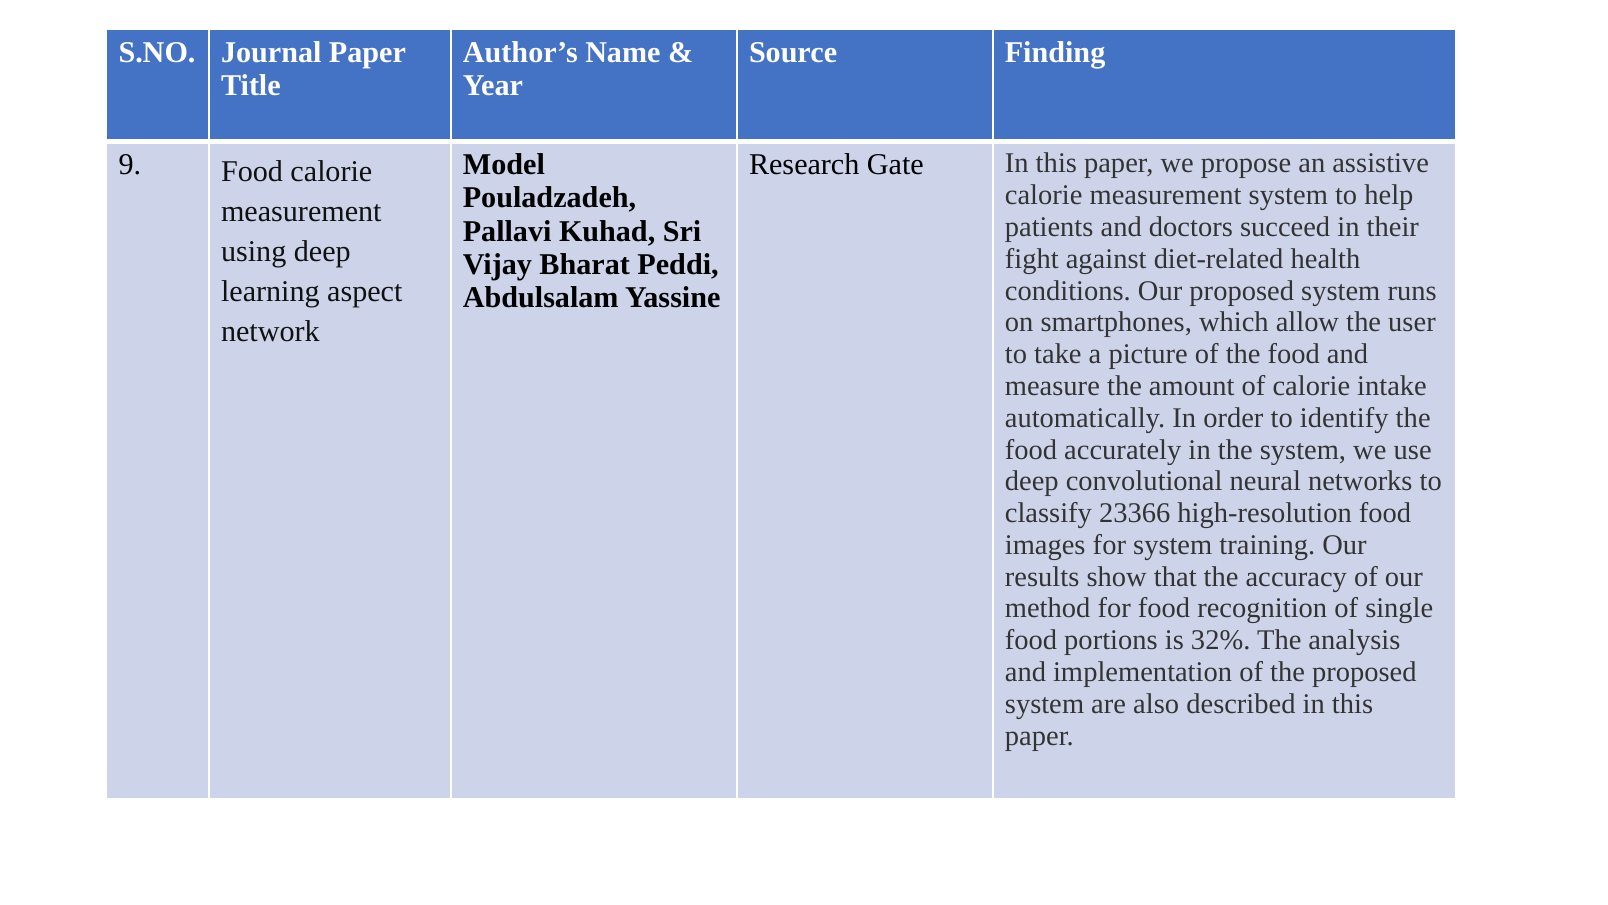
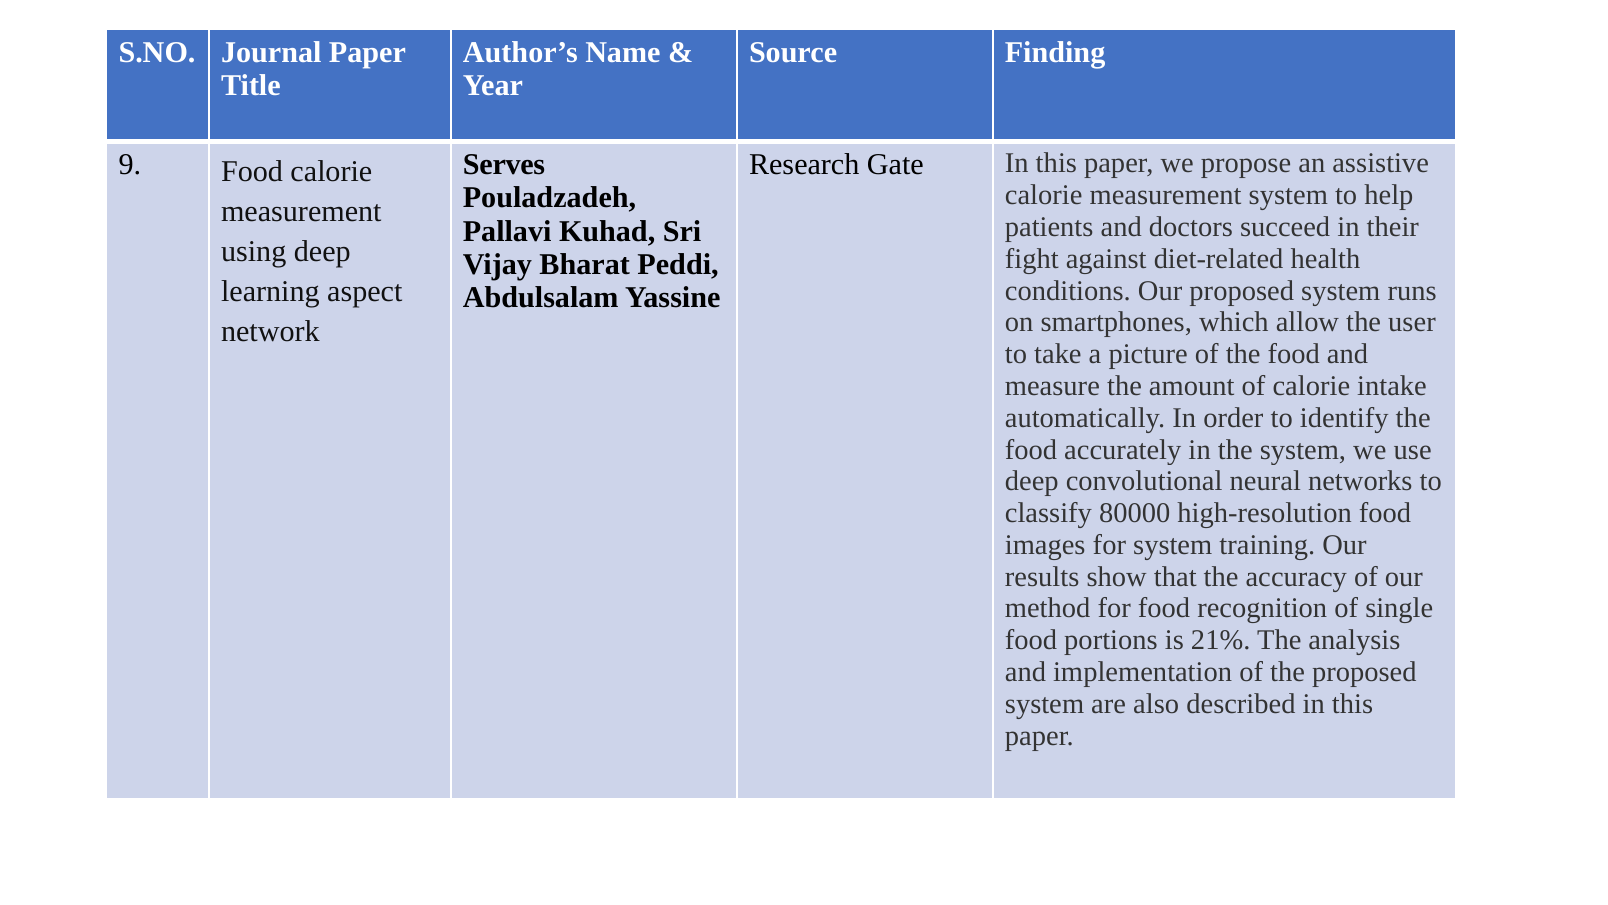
Model: Model -> Serves (504, 164)
23366: 23366 -> 80000 (1135, 513)
32%: 32% -> 21% (1221, 640)
